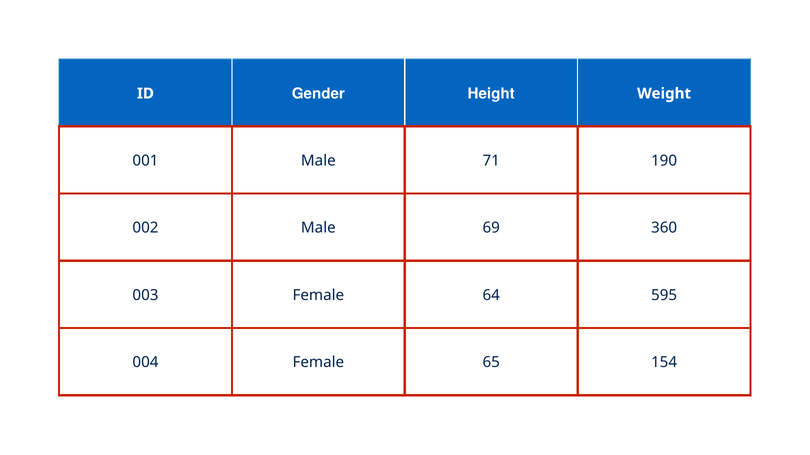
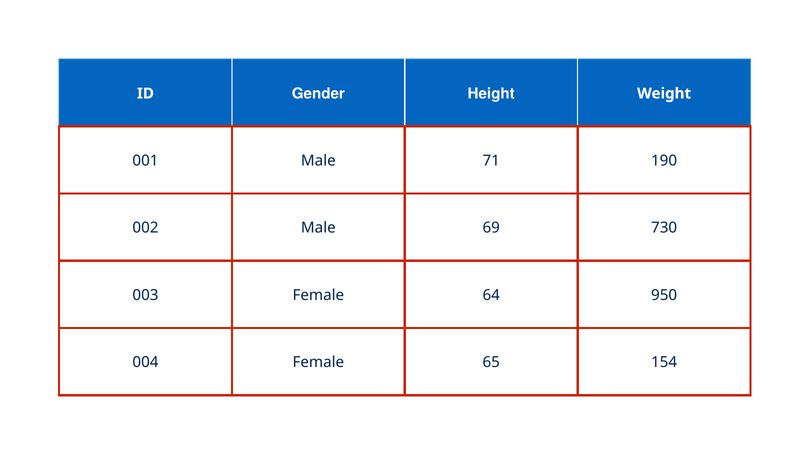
360: 360 -> 730 (664, 228)
595: 595 -> 950 (664, 296)
